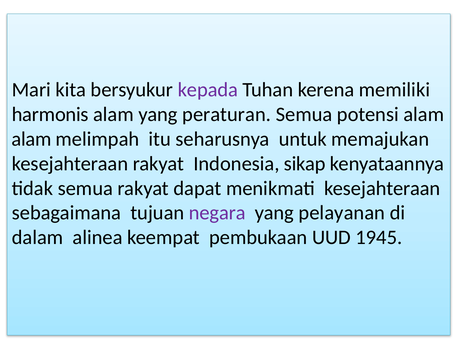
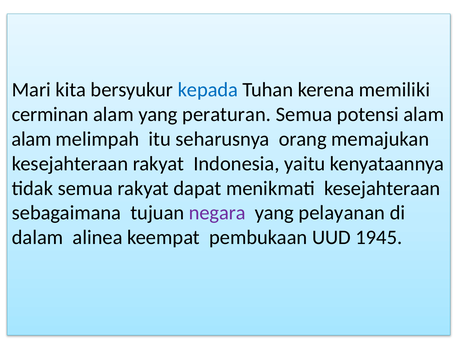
kepada colour: purple -> blue (208, 90)
harmonis: harmonis -> cerminan (50, 114)
untuk: untuk -> orang (303, 139)
sikap: sikap -> yaitu (305, 164)
